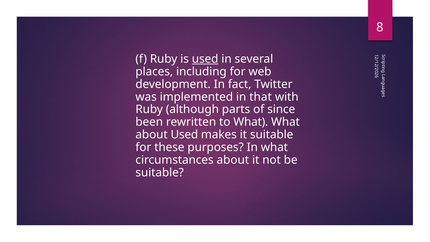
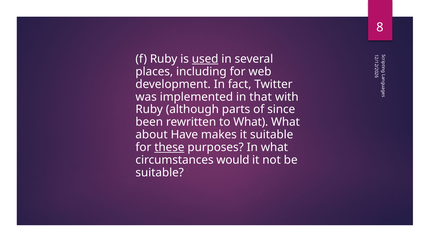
about Used: Used -> Have (184, 135)
these underline: none -> present (169, 147)
circumstances about: about -> would (233, 160)
